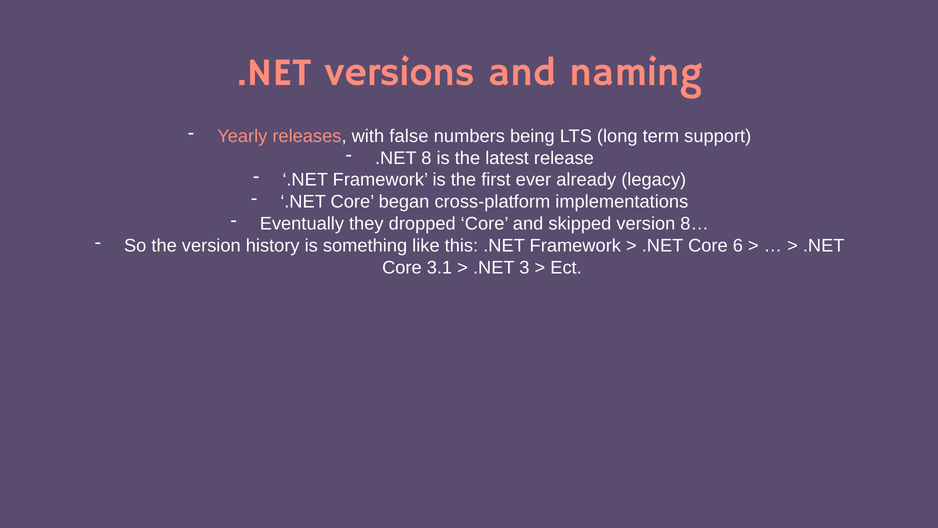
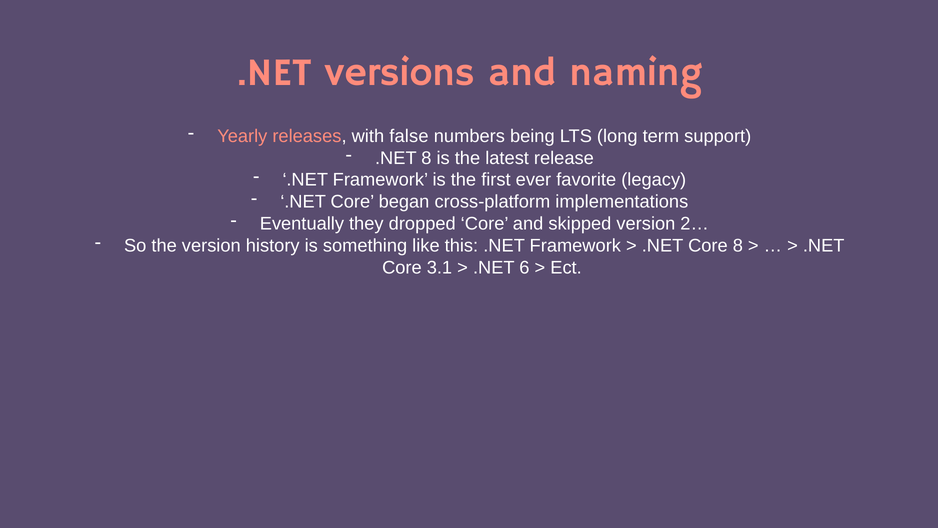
already: already -> favorite (586, 180)
8…: 8… -> 2… (695, 224)
Core 6: 6 -> 8 (738, 246)
3: 3 -> 6 (524, 267)
